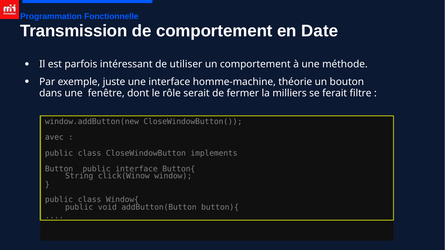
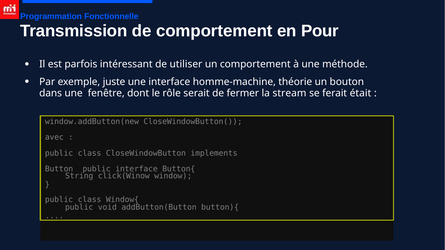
Date: Date -> Pour (320, 31)
milliers: milliers -> stream (289, 93)
filtre: filtre -> était (360, 93)
